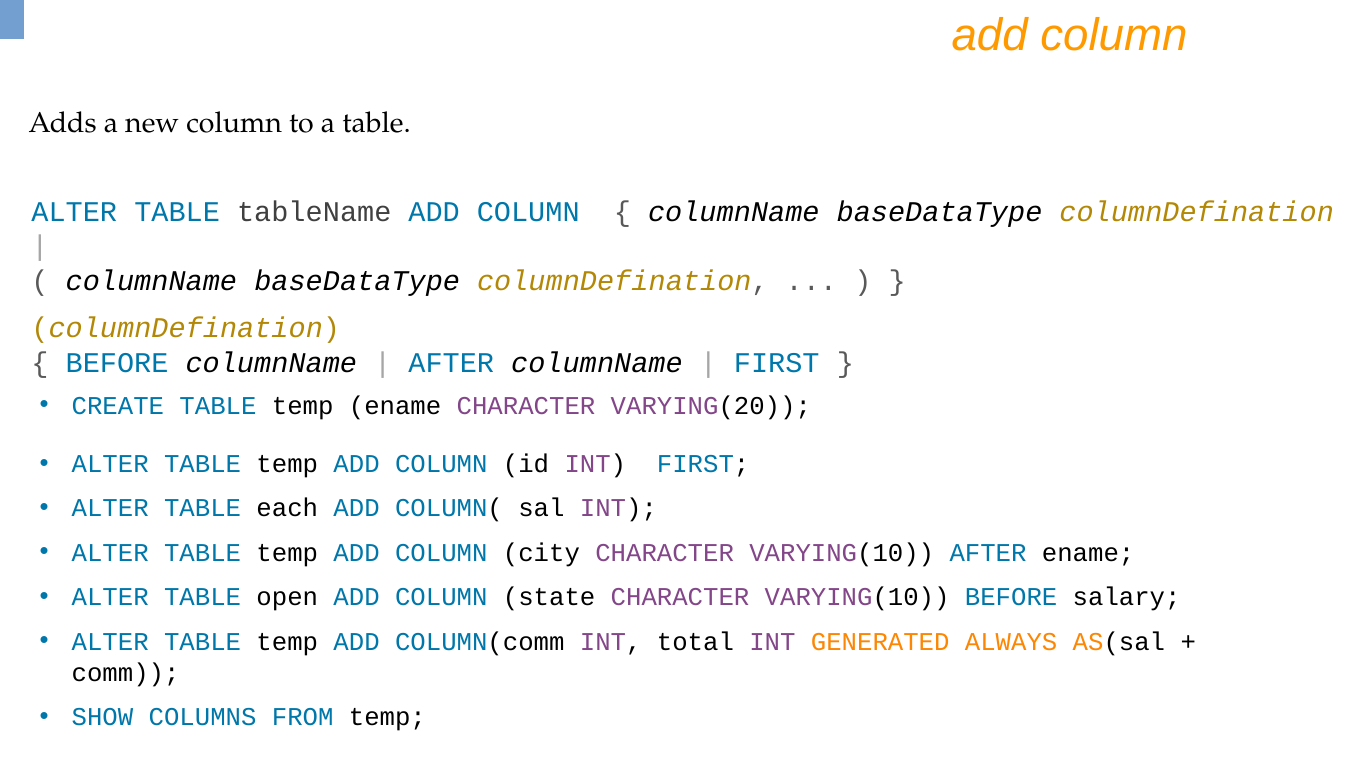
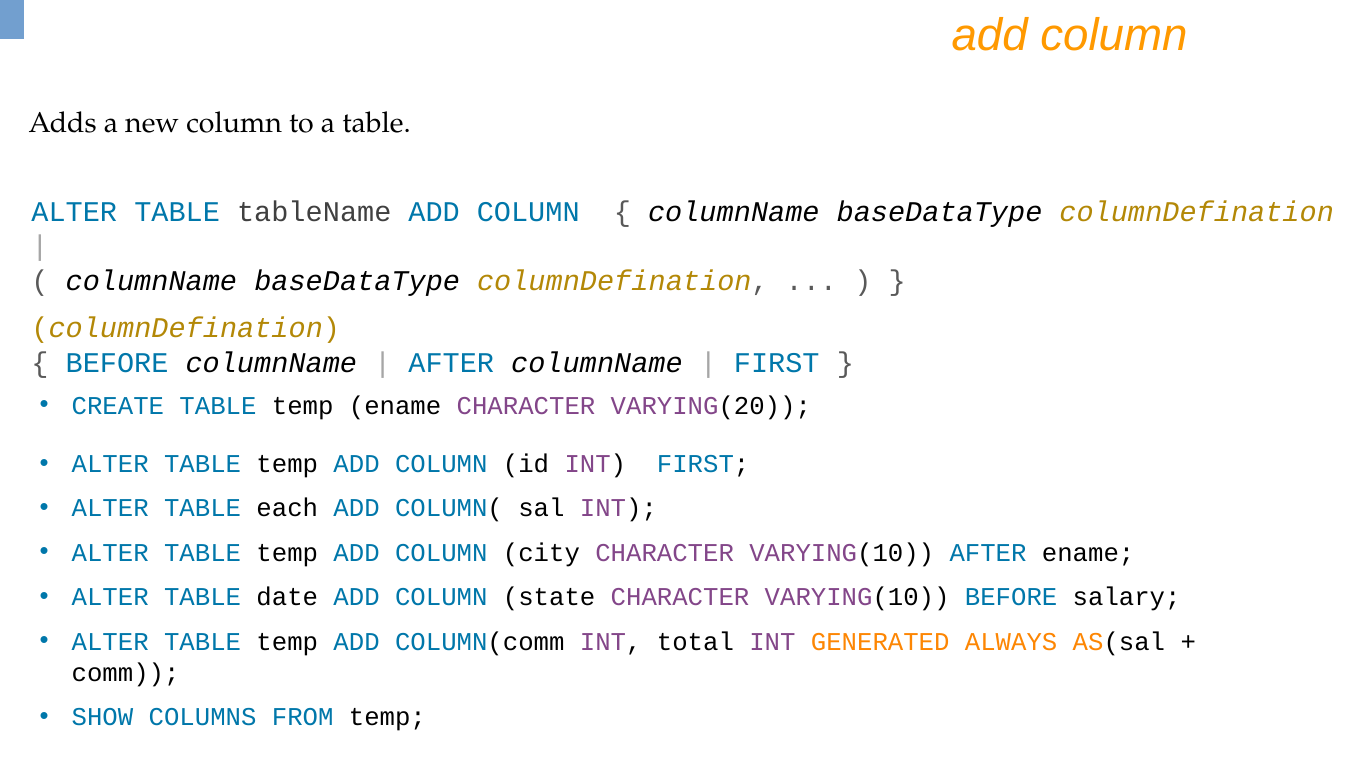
open: open -> date (287, 597)
